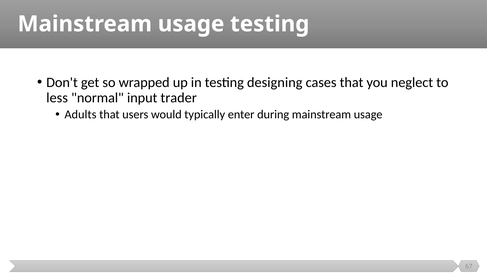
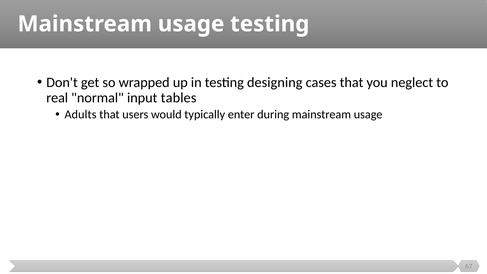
less: less -> real (57, 98)
trader: trader -> tables (179, 98)
